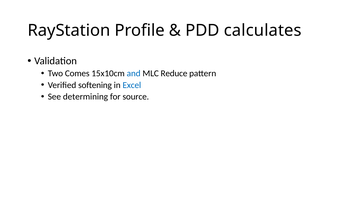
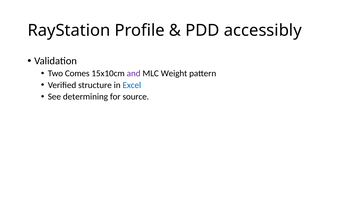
calculates: calculates -> accessibly (263, 30)
and colour: blue -> purple (134, 73)
Reduce: Reduce -> Weight (174, 73)
softening: softening -> structure (95, 85)
